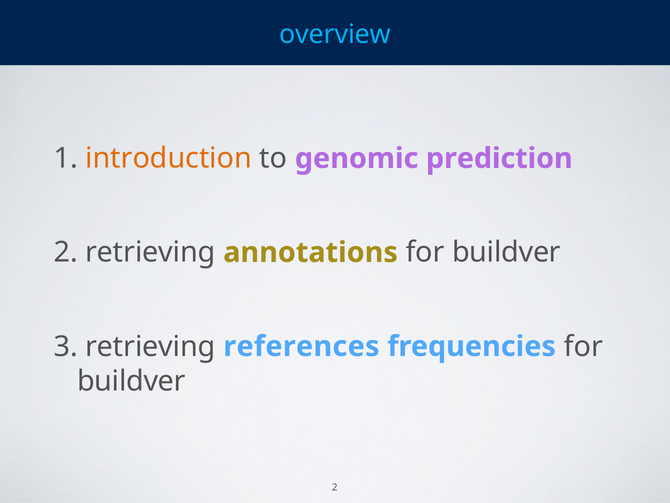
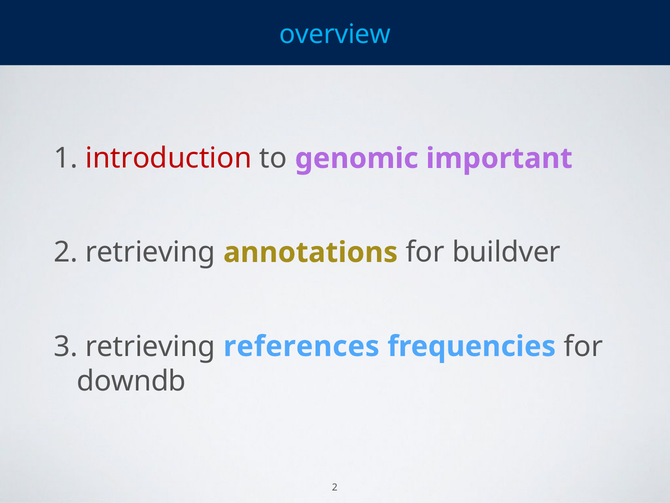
introduction colour: orange -> red (169, 158)
prediction: prediction -> important (499, 158)
buildver: buildver -> downdb (131, 381)
